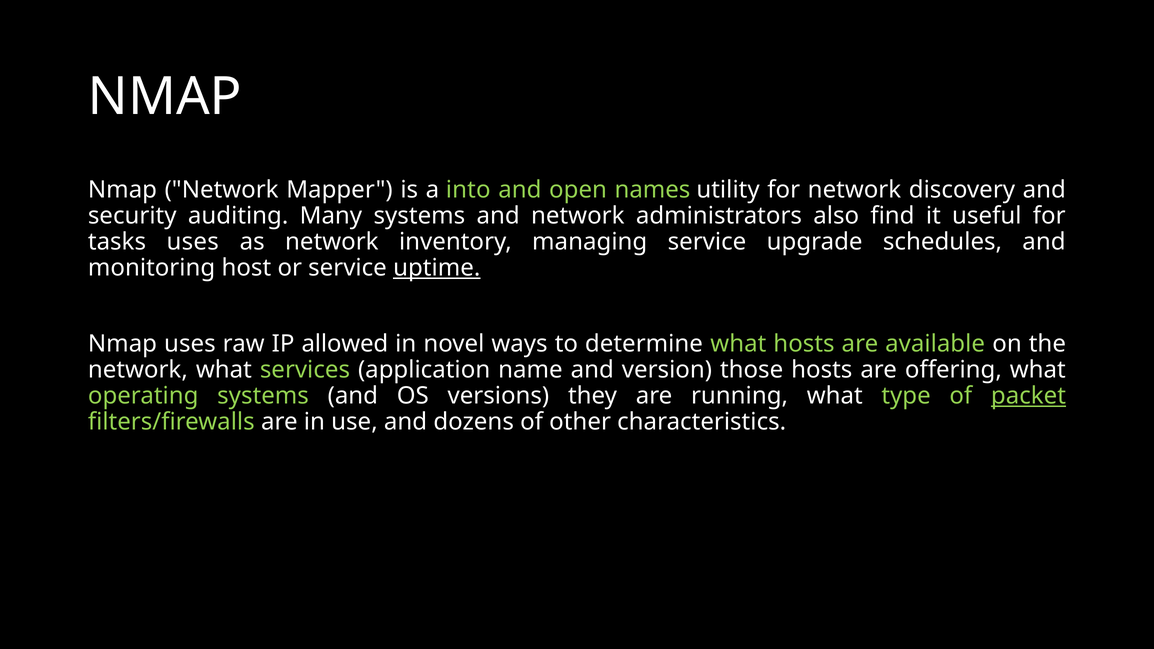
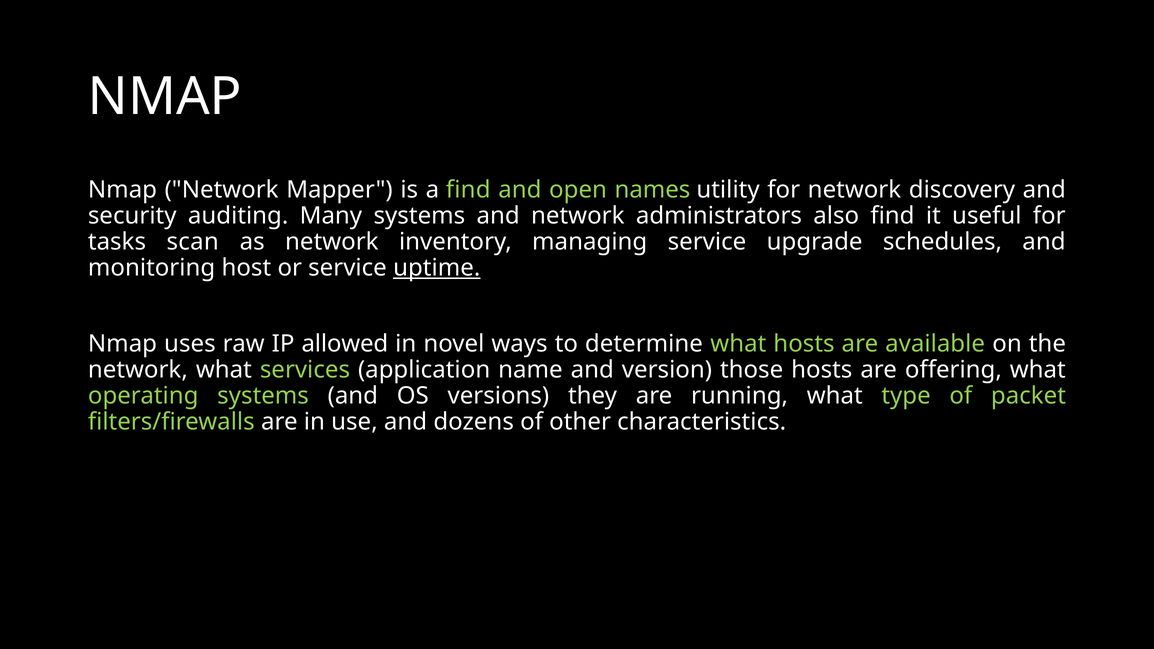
a into: into -> find (468, 190)
tasks uses: uses -> scan (193, 242)
packet underline: present -> none (1028, 396)
